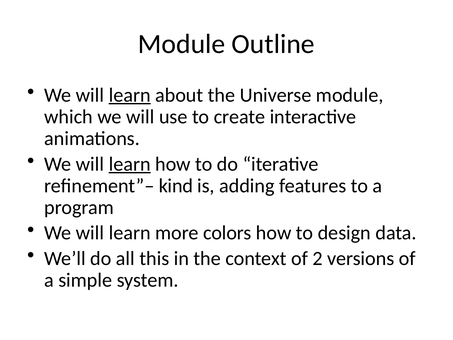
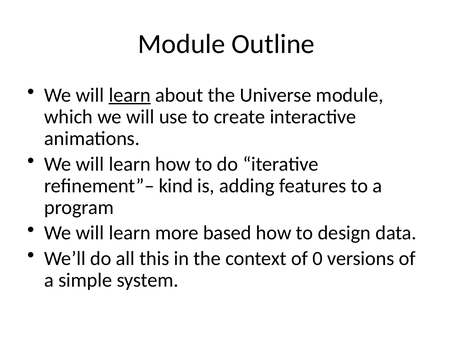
learn underline: present -> none (130, 164)
colors: colors -> based (227, 233)
2: 2 -> 0 (318, 258)
